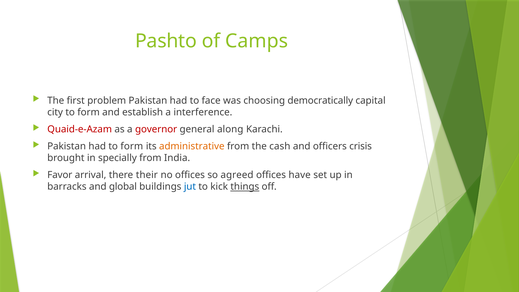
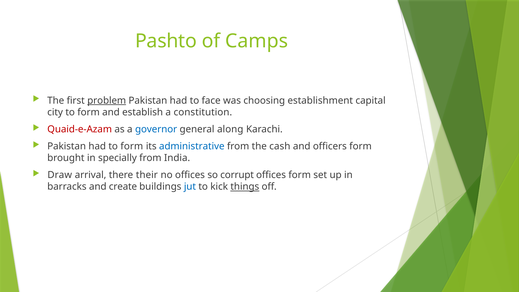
problem underline: none -> present (107, 100)
democratically: democratically -> establishment (320, 100)
interference: interference -> constitution (203, 112)
governor colour: red -> blue (156, 129)
administrative colour: orange -> blue (192, 146)
officers crisis: crisis -> form (361, 146)
Favor: Favor -> Draw (60, 175)
agreed: agreed -> corrupt (237, 175)
offices have: have -> form (300, 175)
global: global -> create (123, 187)
